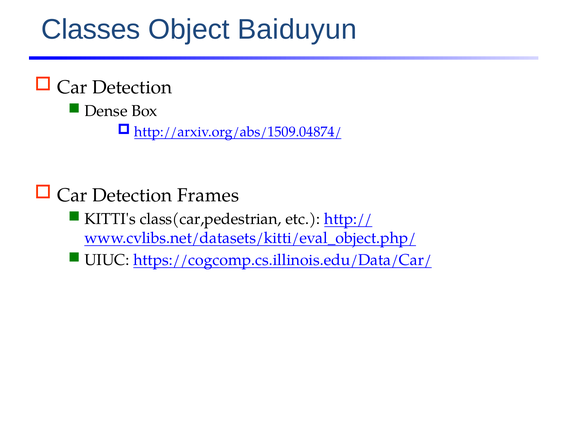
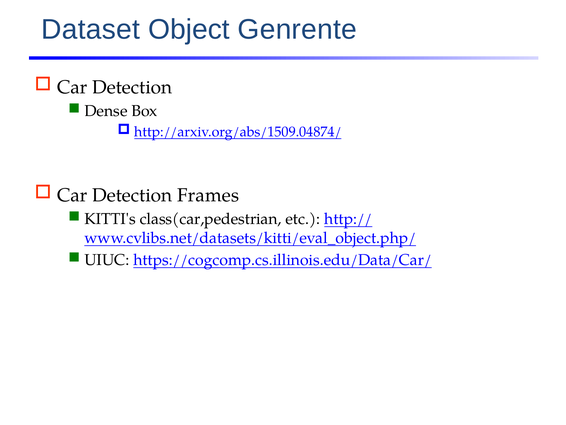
Classes: Classes -> Dataset (91, 30)
Baiduyun: Baiduyun -> Genrente (297, 30)
